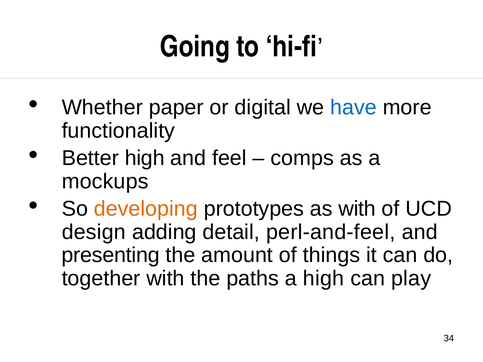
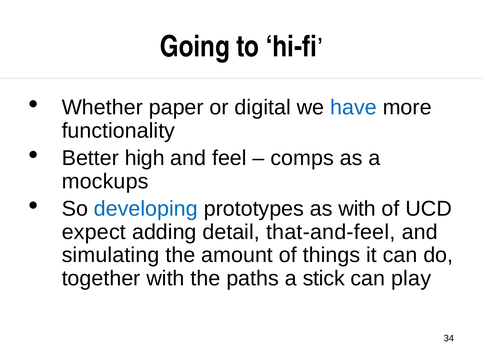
developing colour: orange -> blue (146, 209)
design: design -> expect (94, 232)
perl-and-feel: perl-and-feel -> that-and-feel (331, 232)
presenting: presenting -> simulating (111, 255)
a high: high -> stick (324, 279)
